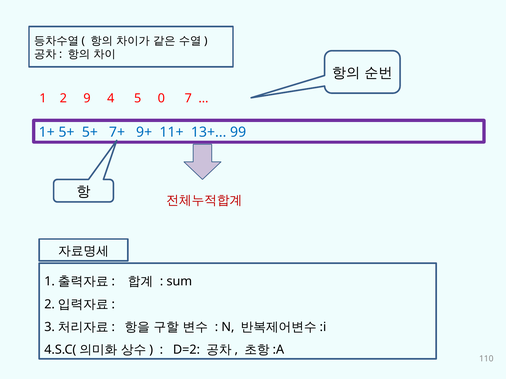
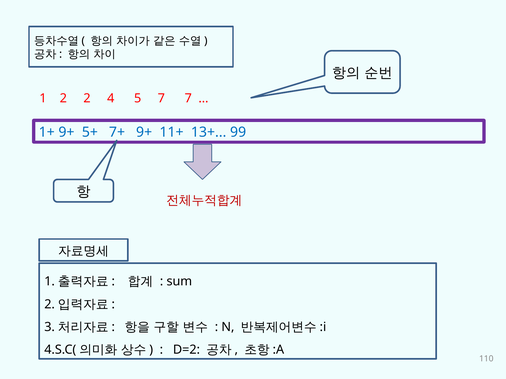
2 9: 9 -> 2 (87, 99)
5 0: 0 -> 7 (161, 99)
1+ 5+: 5+ -> 9+ (66, 132)
